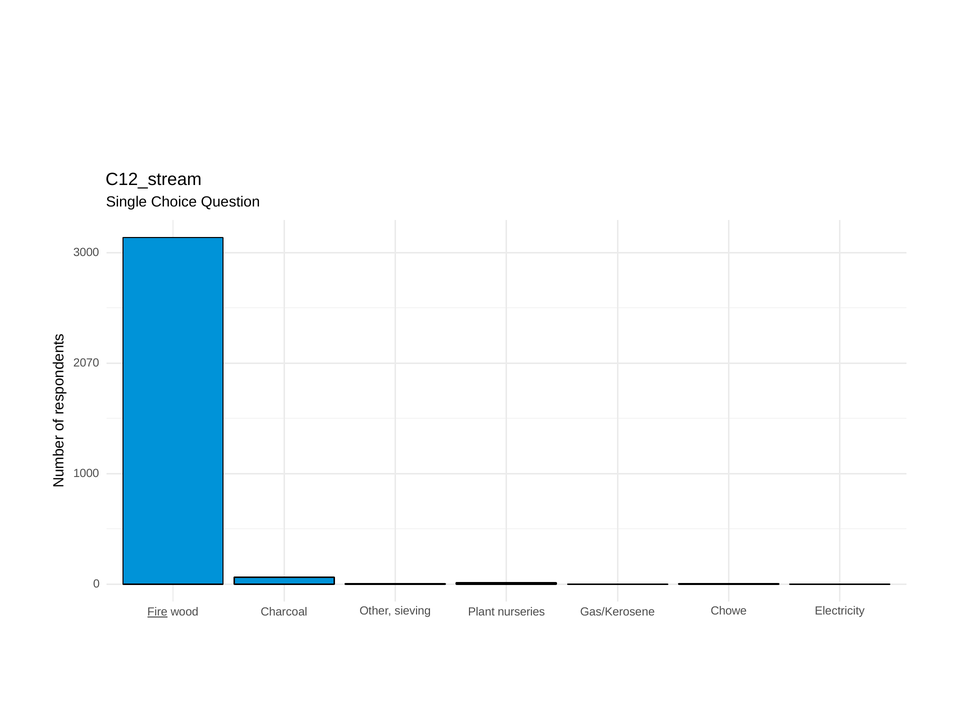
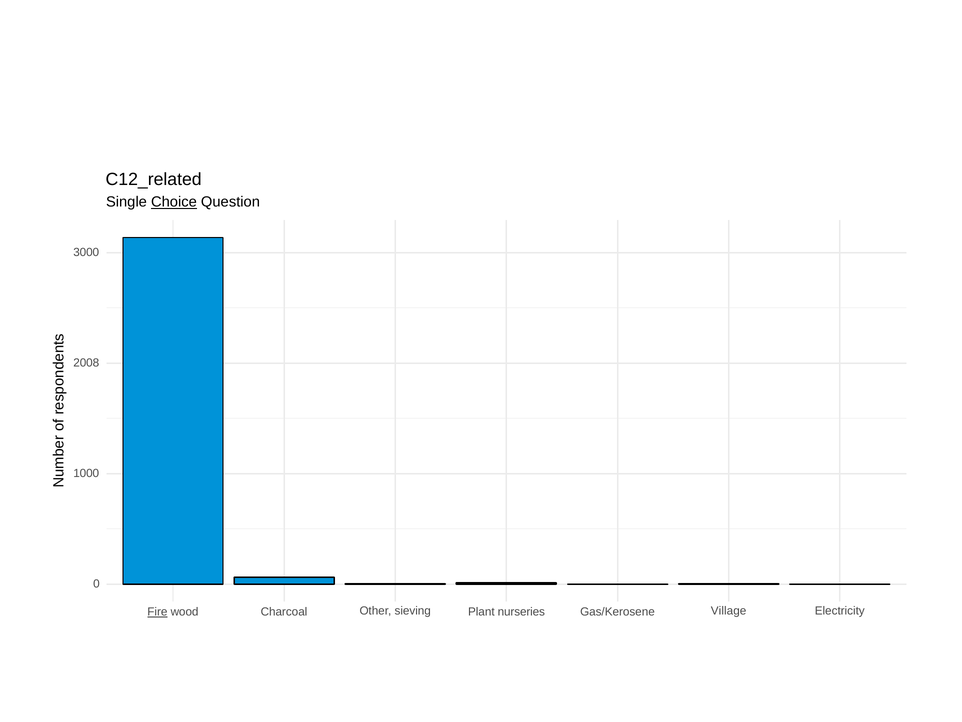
C12_stream: C12_stream -> C12_related (154, 179)
Choice underline: none -> present (174, 202)
2070: 2070 -> 2008 (86, 362)
Chowe: Chowe -> Village (729, 610)
